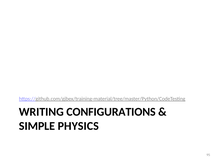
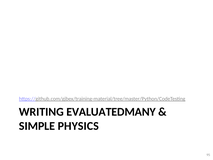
CONFIGURATIONS: CONFIGURATIONS -> EVALUATEDMANY (111, 112)
